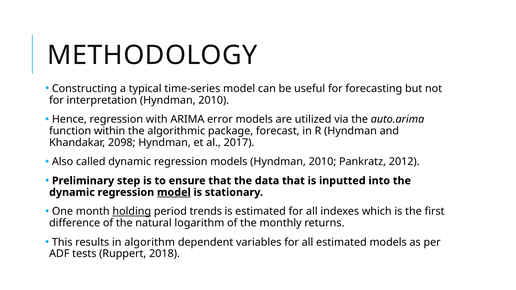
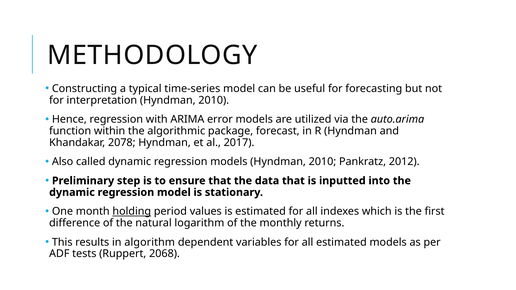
2098: 2098 -> 2078 (122, 143)
model underline: present -> none (174, 192)
trends: trends -> values (206, 212)
2018: 2018 -> 2068 (165, 254)
